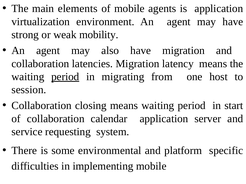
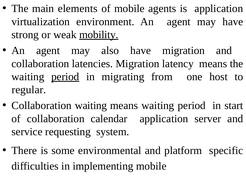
mobility underline: none -> present (99, 35)
session: session -> regular (29, 90)
Collaboration closing: closing -> waiting (91, 106)
